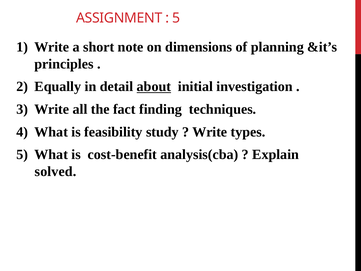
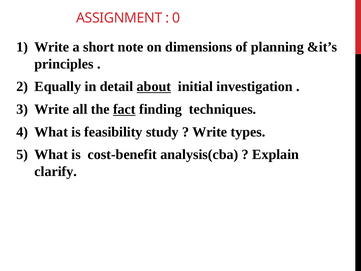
5: 5 -> 0 (176, 18)
fact underline: none -> present (124, 109)
solved: solved -> clarify (56, 171)
